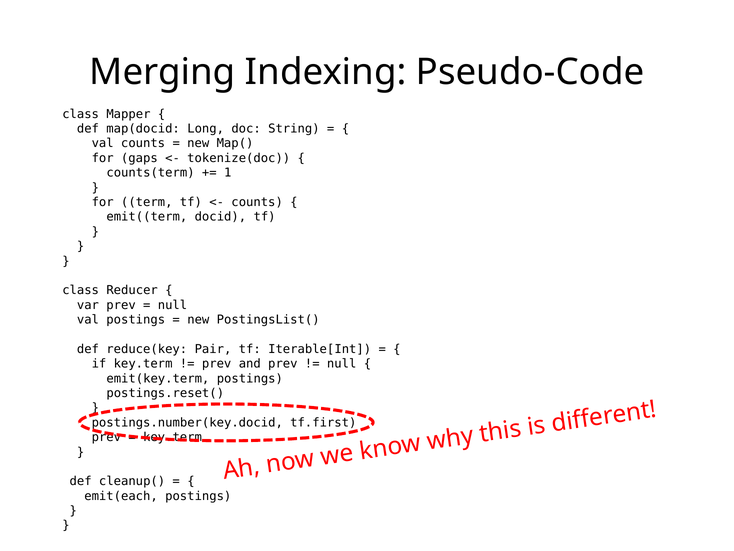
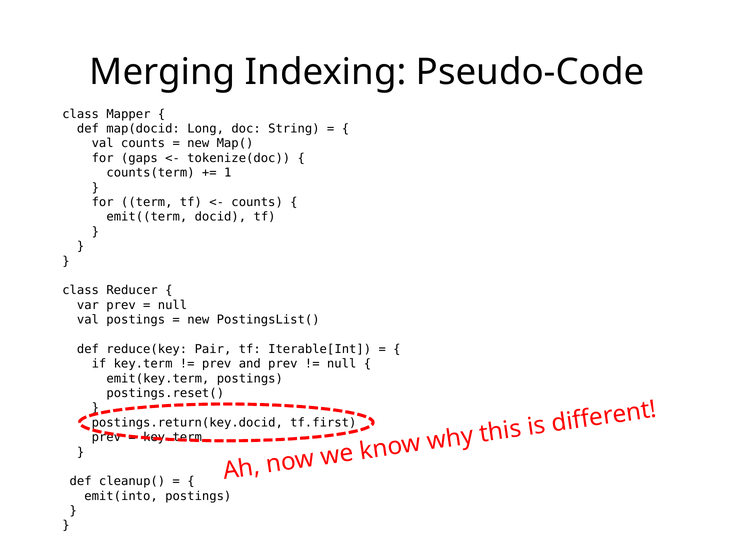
postings.number(key.docid: postings.number(key.docid -> postings.return(key.docid (187, 422)
emit(each: emit(each -> emit(into (121, 496)
